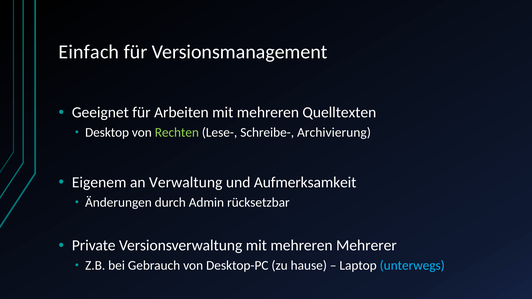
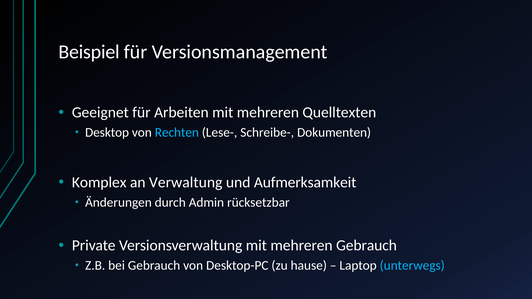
Einfach: Einfach -> Beispiel (89, 52)
Rechten colour: light green -> light blue (177, 133)
Archivierung: Archivierung -> Dokumenten (334, 133)
Eigenem: Eigenem -> Komplex (99, 183)
mehreren Mehrerer: Mehrerer -> Gebrauch (367, 246)
